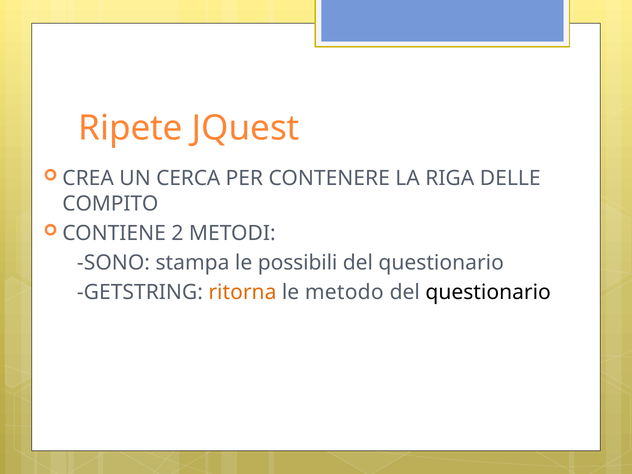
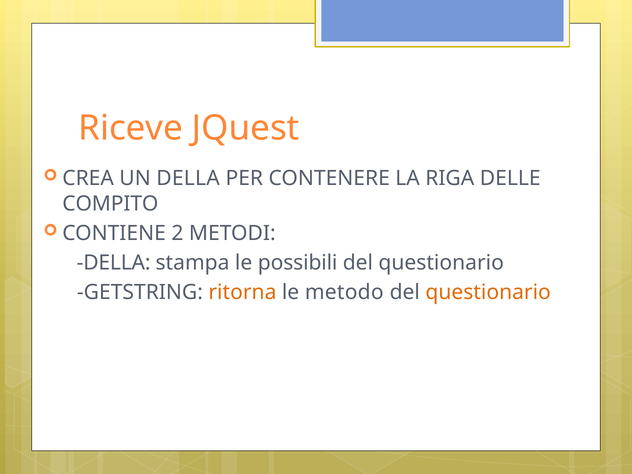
Ripete: Ripete -> Riceve (131, 128)
UN CERCA: CERCA -> DELLA (188, 178)
SONO: SONO -> DELLA (114, 263)
questionario colour: black -> orange (488, 292)
